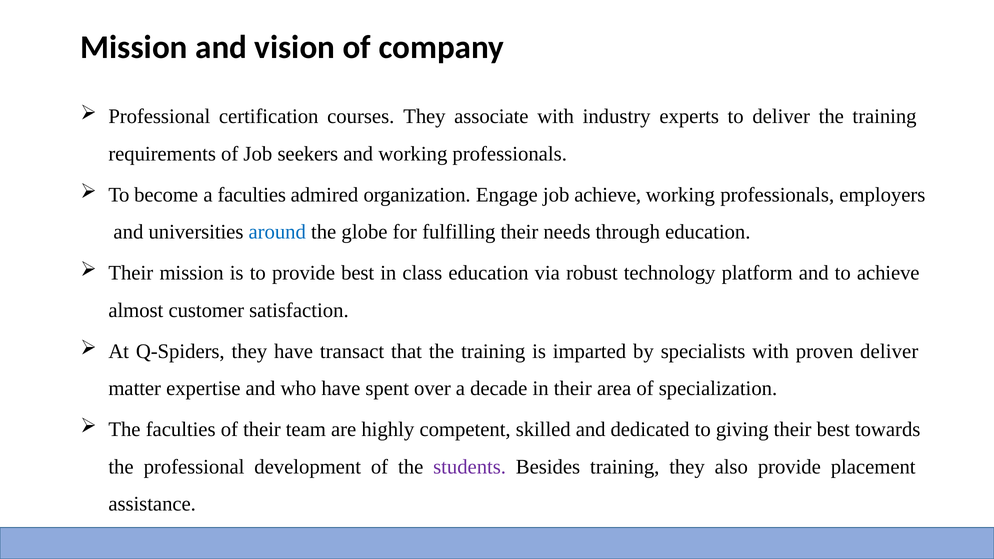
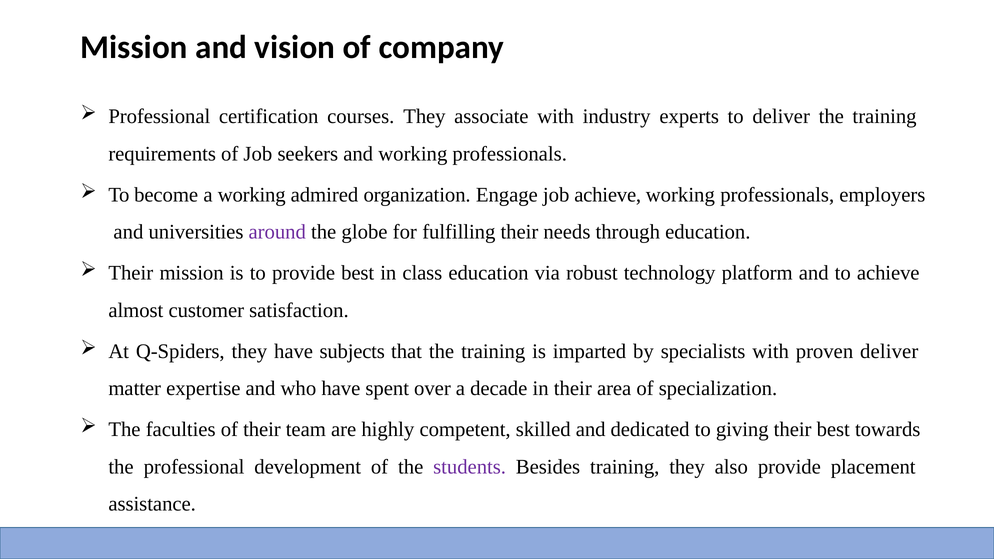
a faculties: faculties -> working (252, 195)
around colour: blue -> purple (277, 232)
transact: transact -> subjects (352, 351)
